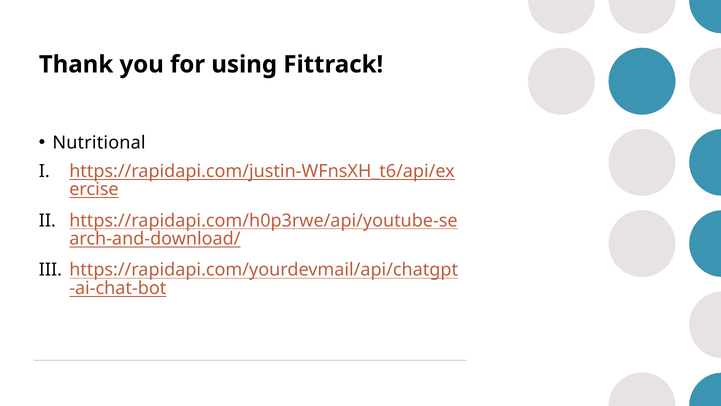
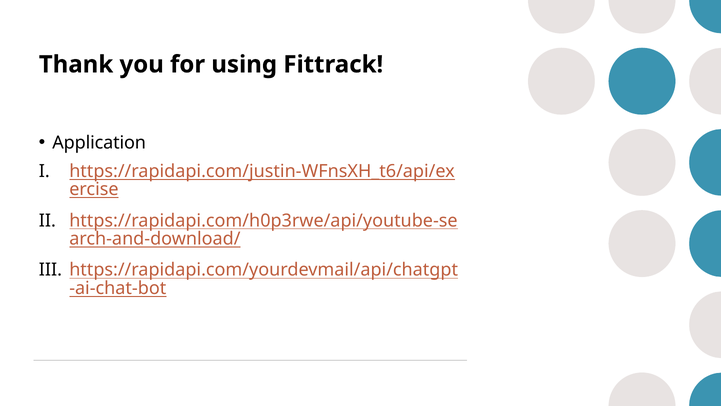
Nutritional: Nutritional -> Application (99, 143)
